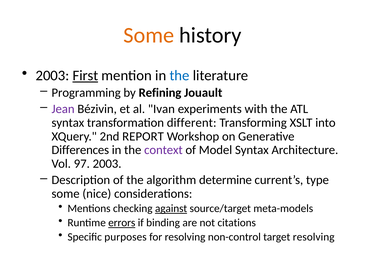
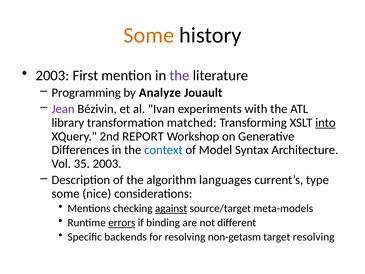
First underline: present -> none (85, 76)
the colour: blue -> purple (180, 76)
Refining: Refining -> Analyze (160, 93)
syntax: syntax -> library (68, 123)
different: different -> matched (192, 123)
into underline: none -> present (325, 123)
context colour: purple -> blue (163, 150)
97: 97 -> 35 (82, 164)
determine: determine -> languages (225, 180)
citations: citations -> different (237, 223)
purposes: purposes -> backends (126, 237)
non-control: non-control -> non-getasm (234, 237)
